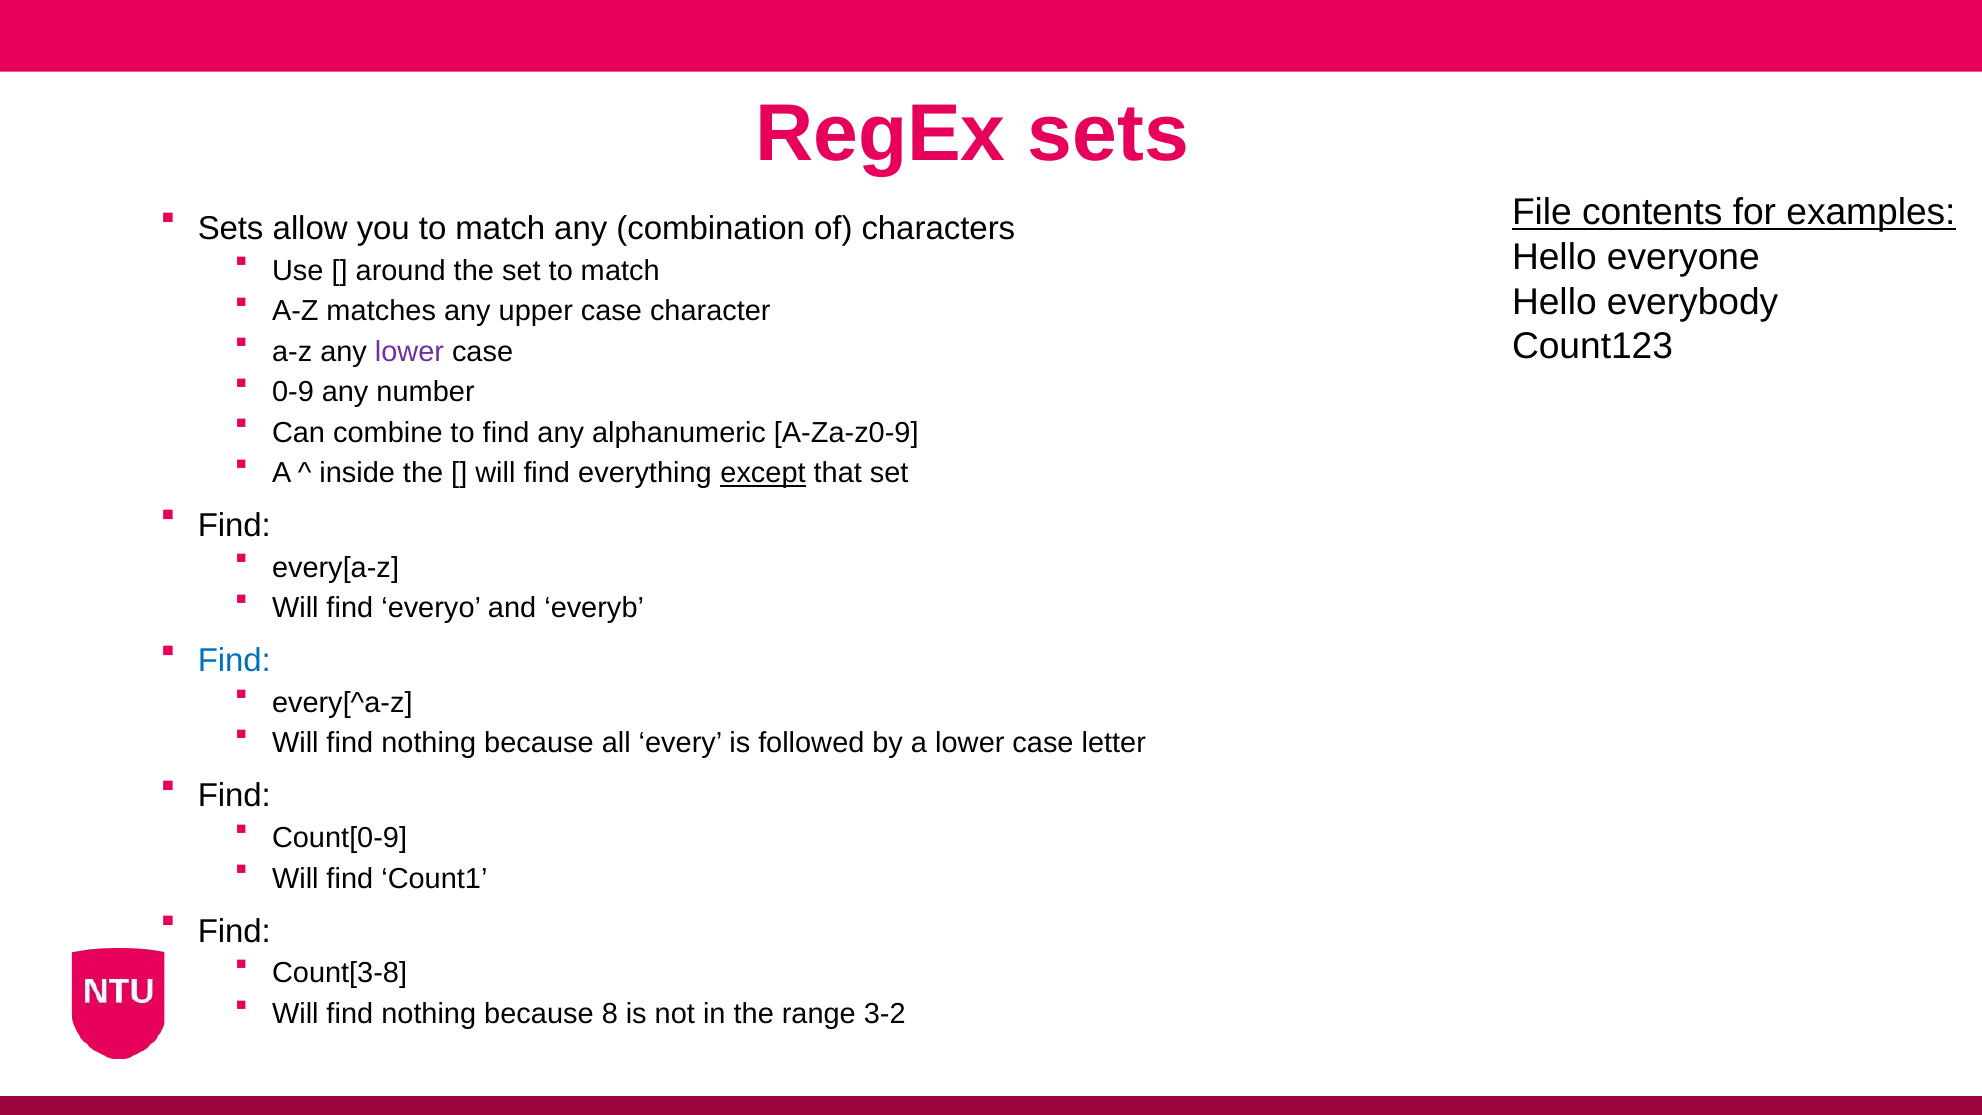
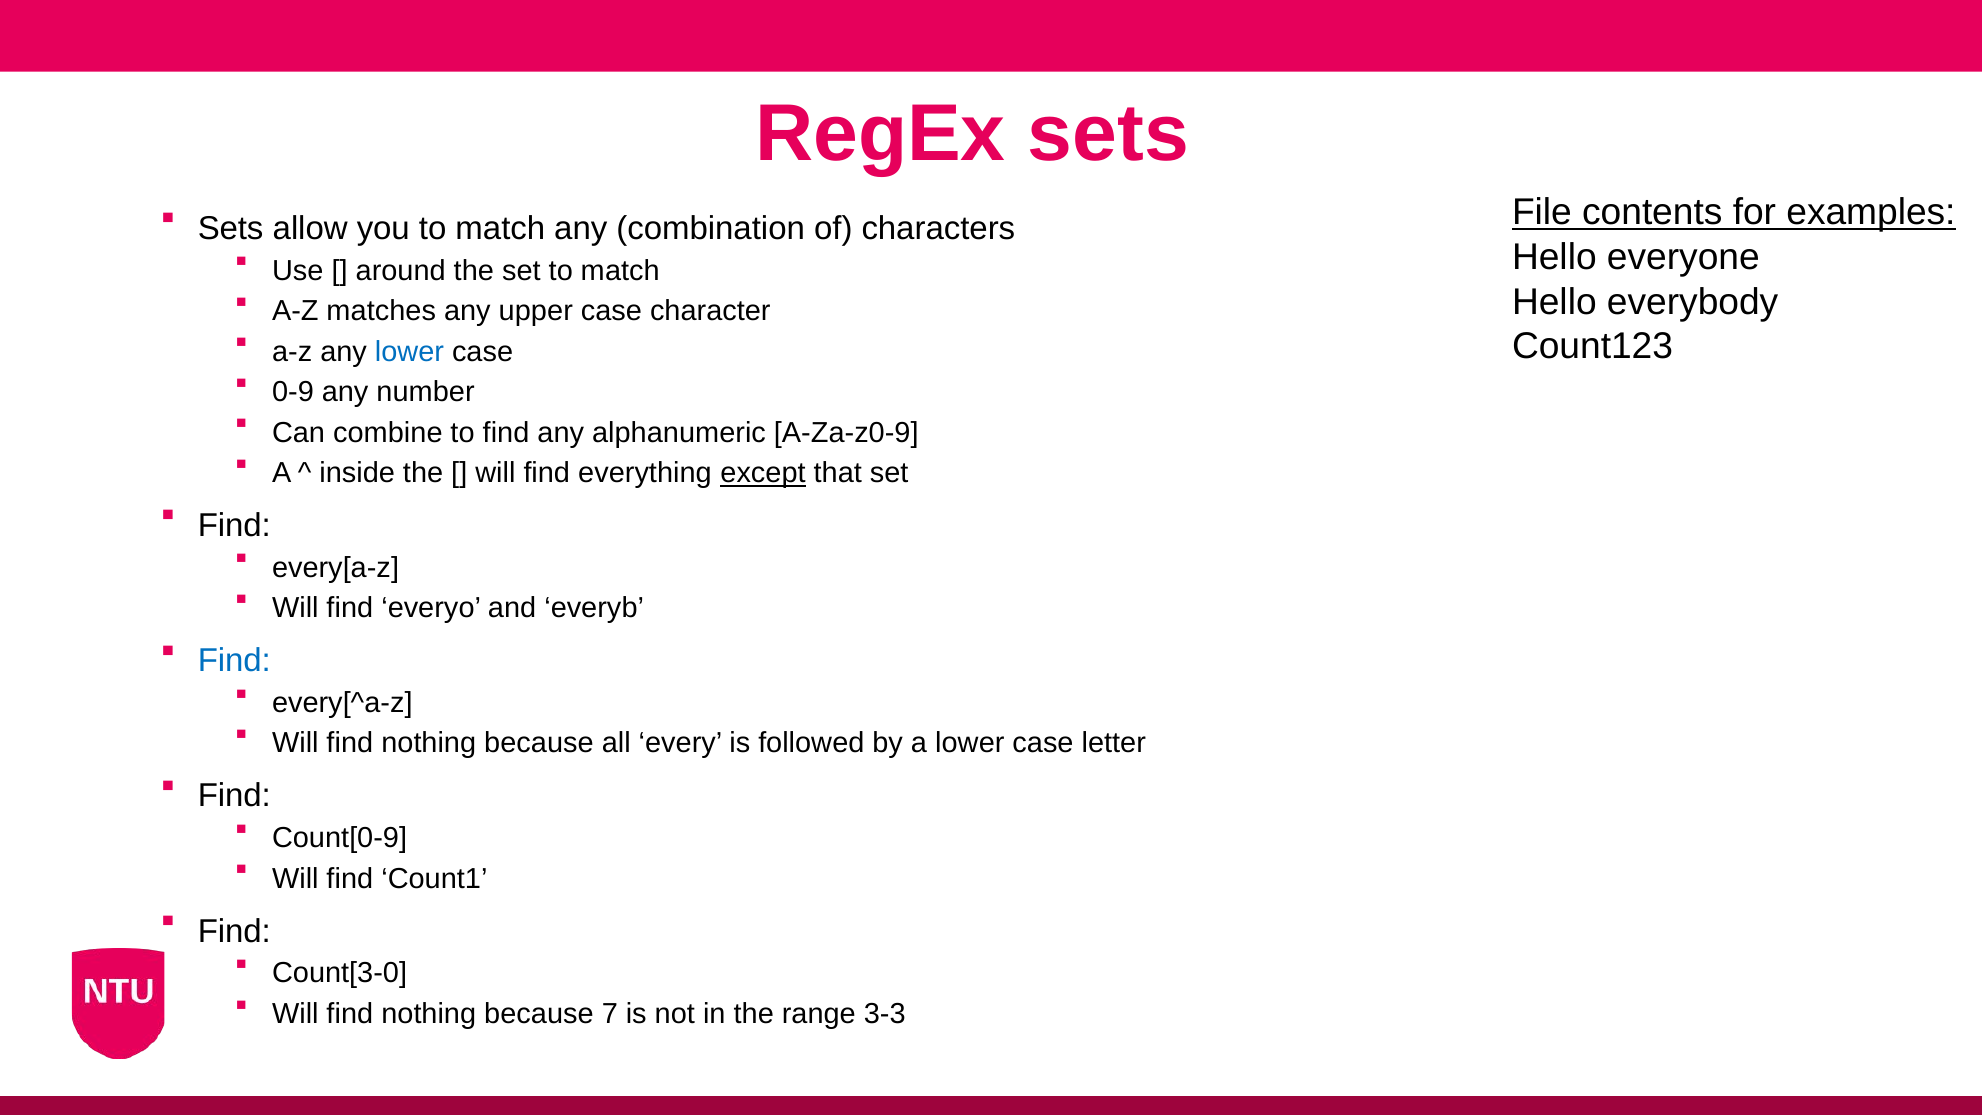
lower colour: purple -> blue (409, 351)
Count[3-8: Count[3-8 -> Count[3-0 (340, 973)
8: 8 -> 7 (610, 1014)
3-2: 3-2 -> 3-3 (885, 1014)
